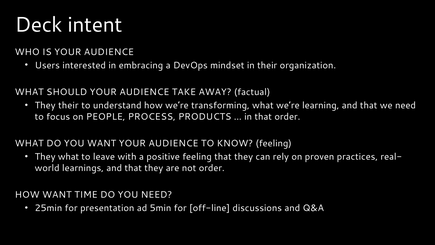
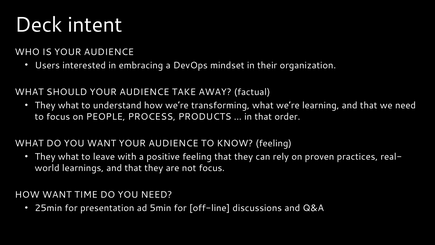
their: their -> what (68, 105)
not order: order -> focus (212, 168)
